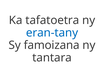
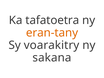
eran-tany colour: blue -> orange (52, 33)
famoizana: famoizana -> voarakitry (52, 45)
tantara: tantara -> sakana (52, 58)
